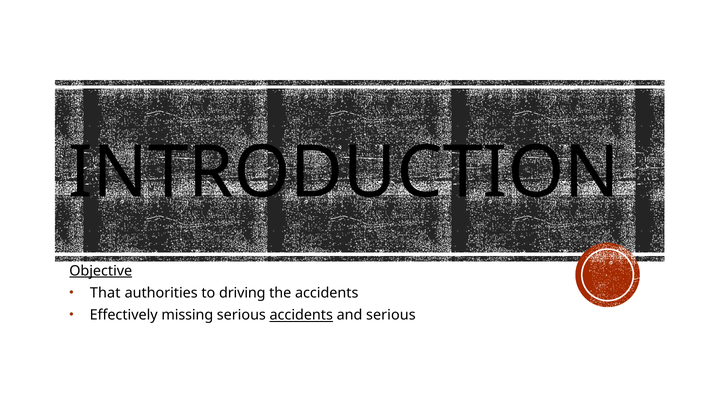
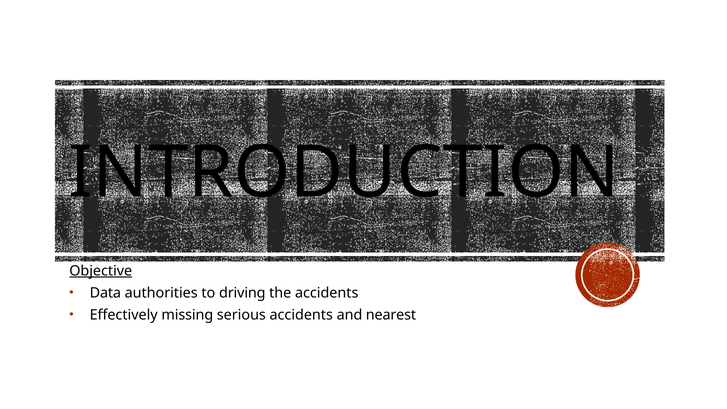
That: That -> Data (105, 293)
accidents underline: present -> none (301, 315)
and serious: serious -> nearest (391, 315)
